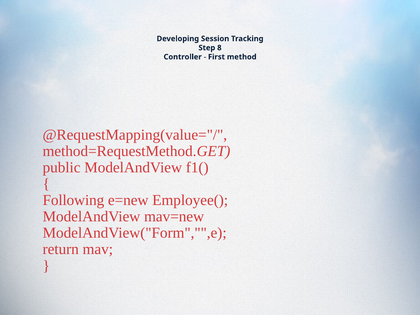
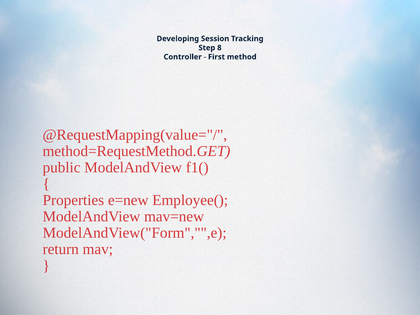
Following: Following -> Properties (73, 200)
